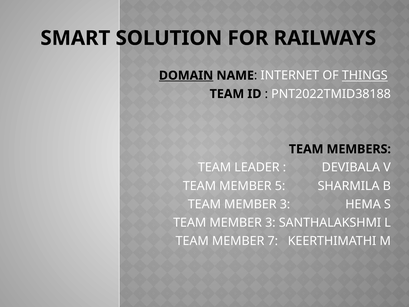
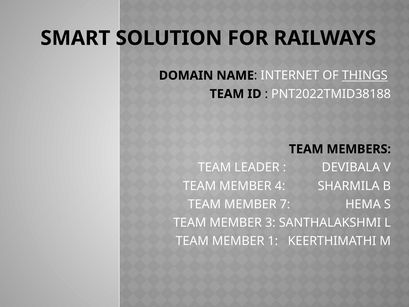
DOMAIN underline: present -> none (186, 75)
5: 5 -> 4 (280, 186)
3: 3 -> 7 (285, 204)
7: 7 -> 1 (273, 241)
